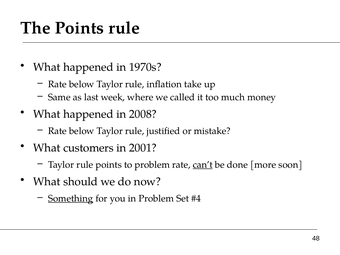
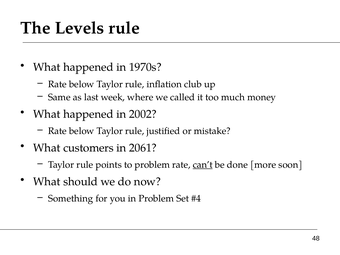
The Points: Points -> Levels (80, 28)
take: take -> club (193, 84)
2008: 2008 -> 2002 (143, 114)
2001: 2001 -> 2061 (143, 148)
Something underline: present -> none (71, 198)
